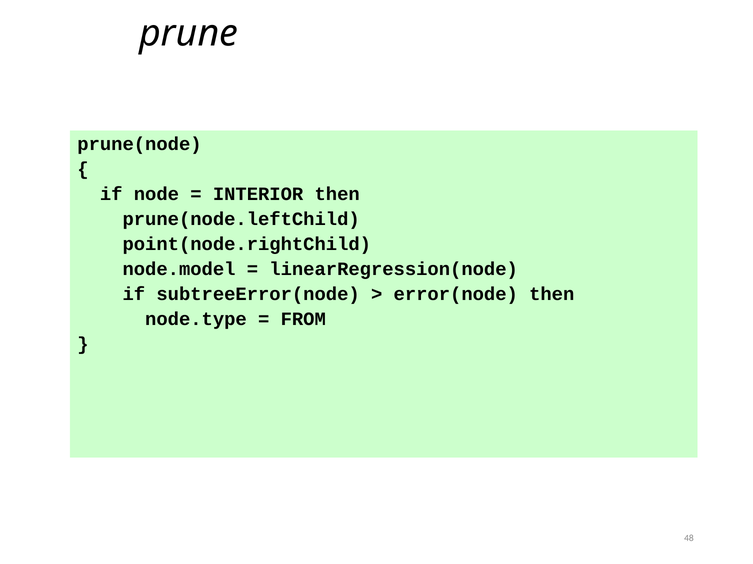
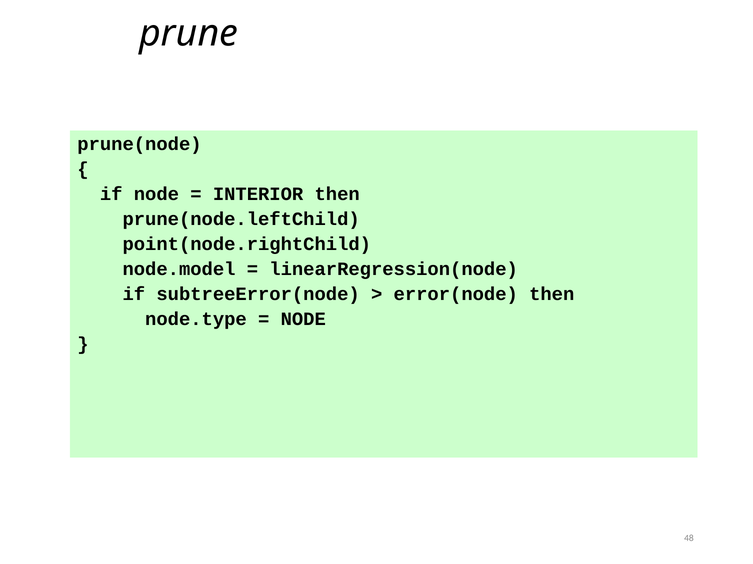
FROM: FROM -> NODE (303, 320)
